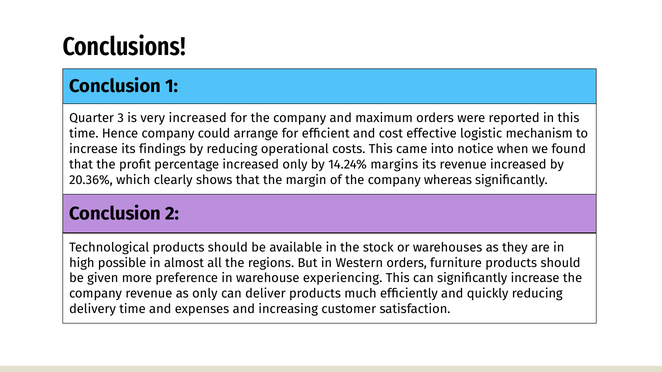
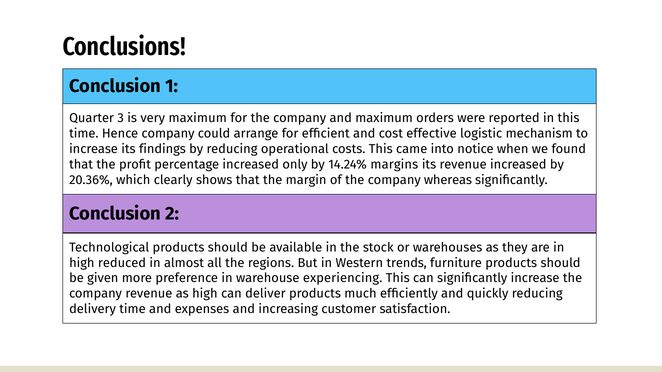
very increased: increased -> maximum (198, 118)
possible: possible -> reduced (122, 263)
Western orders: orders -> trends (407, 263)
as only: only -> high (205, 294)
